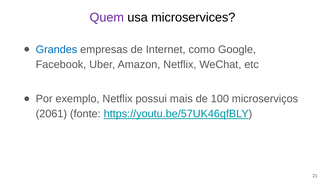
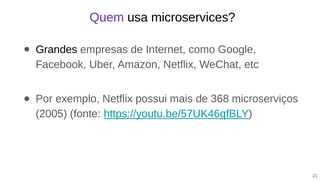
Grandes colour: blue -> black (56, 49)
100: 100 -> 368 (220, 99)
2061: 2061 -> 2005 (51, 114)
